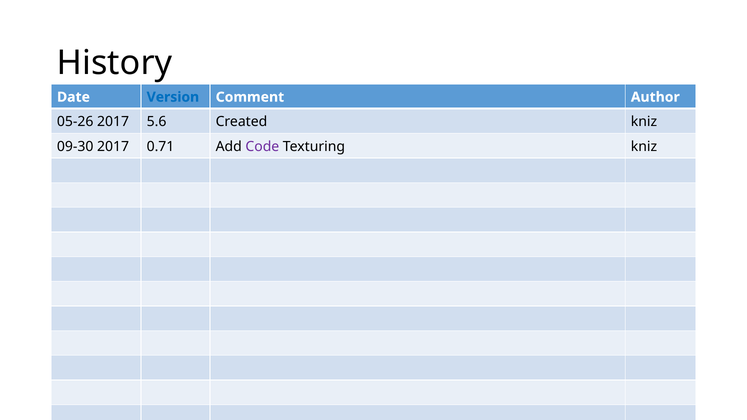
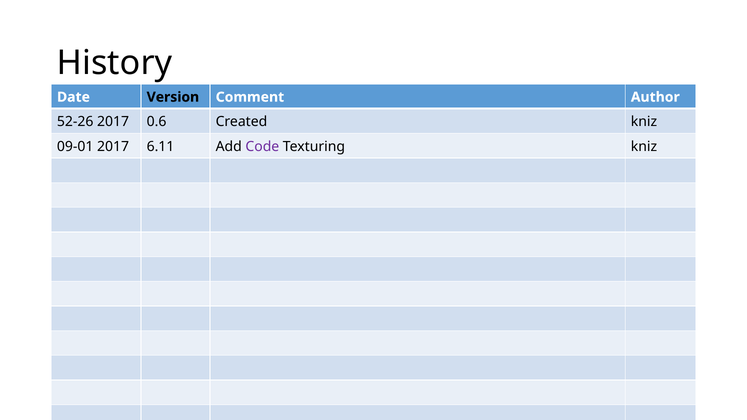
Version colour: blue -> black (173, 97)
05-26: 05-26 -> 52-26 (75, 122)
5.6: 5.6 -> 0.6 (157, 122)
09-30: 09-30 -> 09-01 (75, 147)
0.71: 0.71 -> 6.11 (161, 147)
